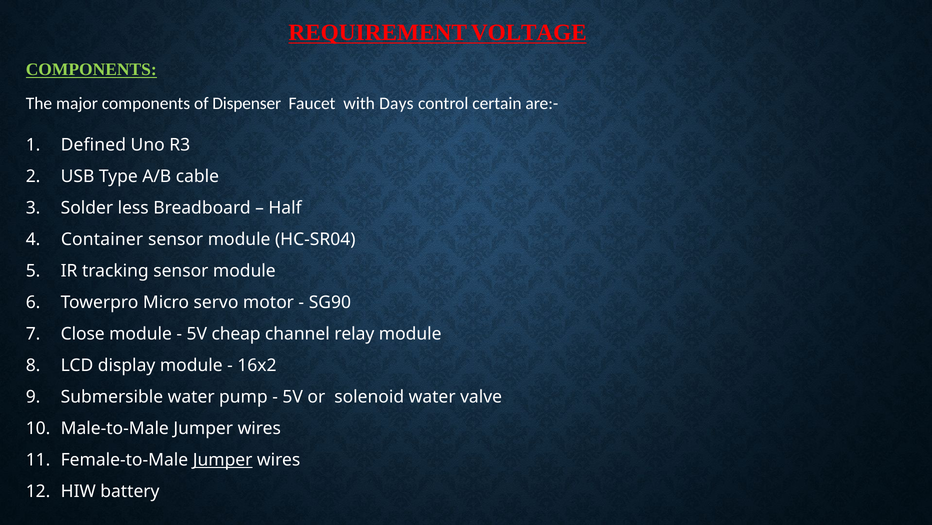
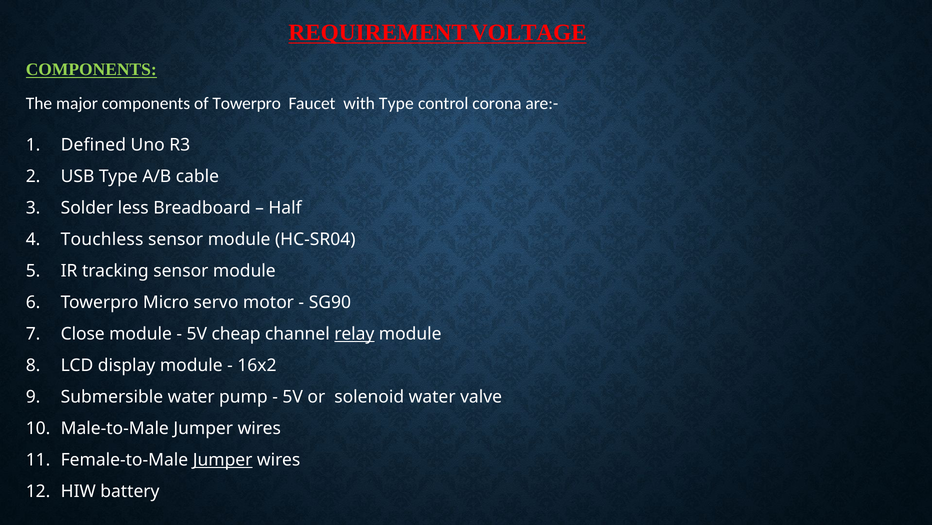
of Dispenser: Dispenser -> Towerpro (247, 103)
with Days: Days -> Type (396, 103)
certain: certain -> corona (497, 103)
Container: Container -> Touchless (102, 239)
relay underline: none -> present (354, 333)
